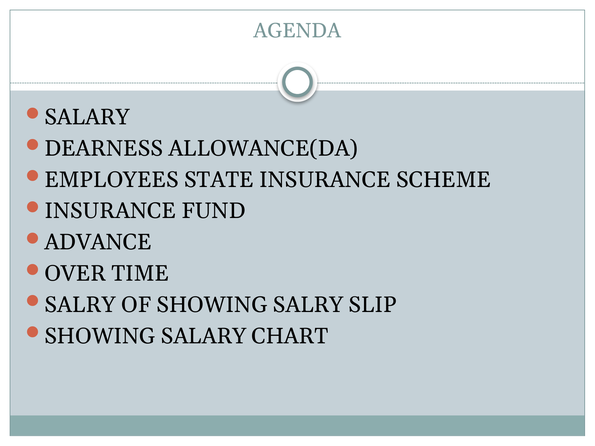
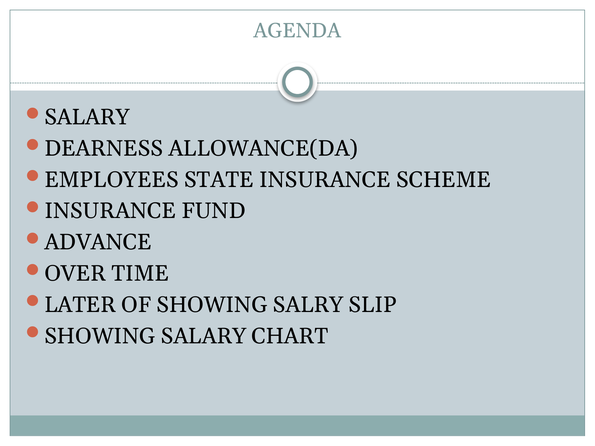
SALRY: SALRY -> LATER (80, 305)
